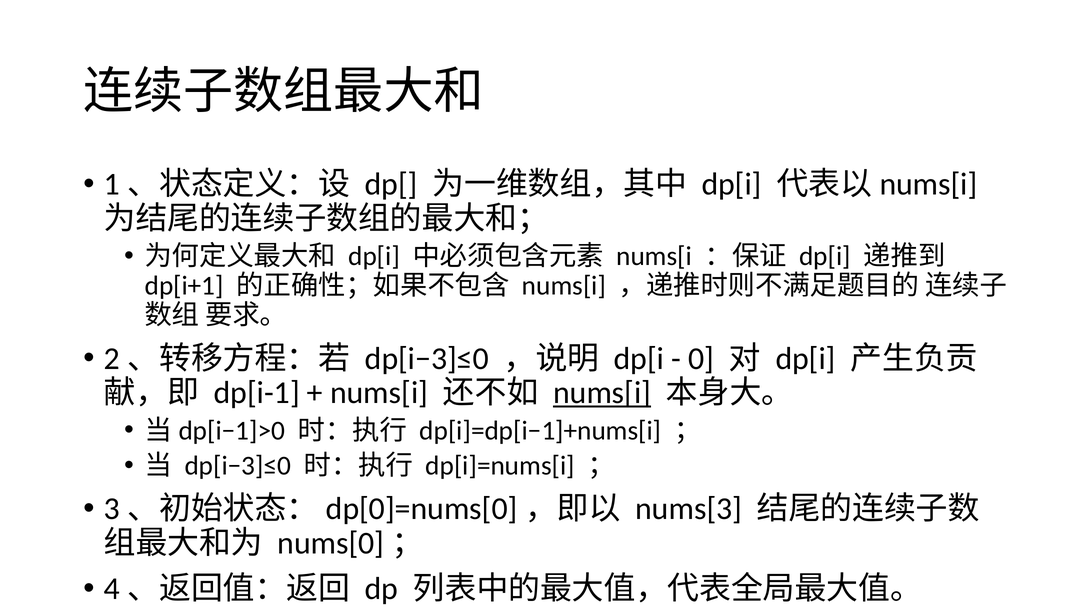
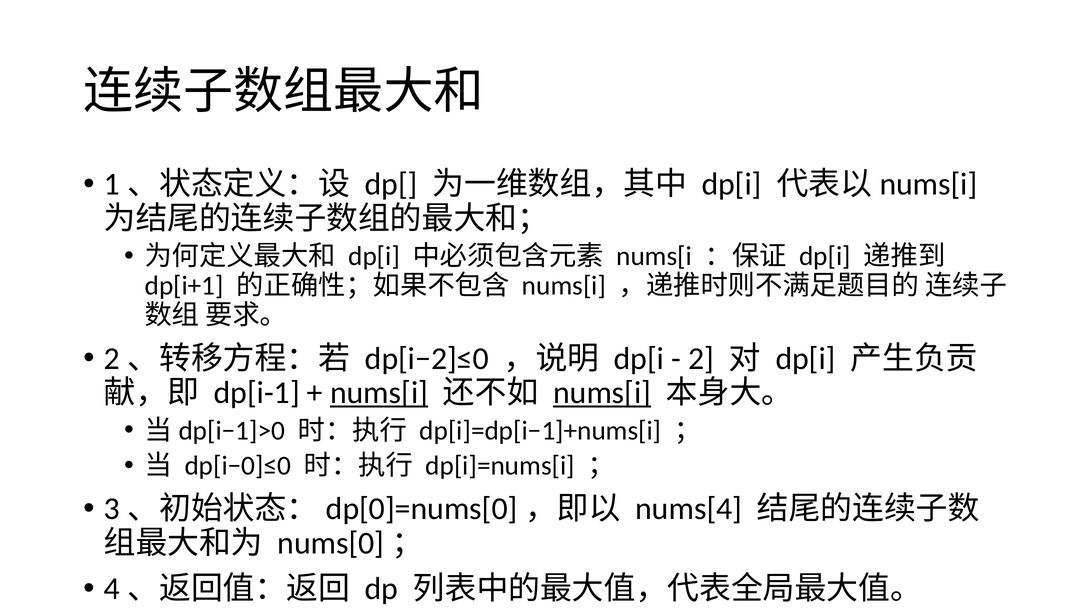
dp[i−3]≤0: dp[i−3]≤0 -> dp[i−2]≤0 (427, 359)
0: 0 -> 2 (701, 359)
nums[i underline: none -> present (379, 393)
dp[i−3]≤0: dp[i−3]≤0 -> dp[i−0]≤0 (238, 466)
nums[3: nums[3 -> nums[4 (689, 509)
